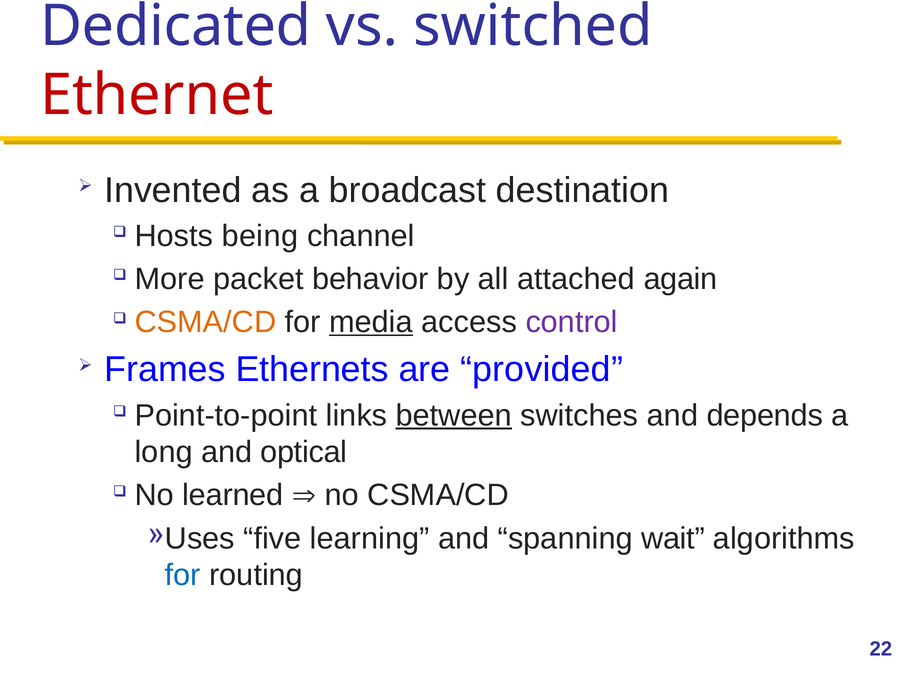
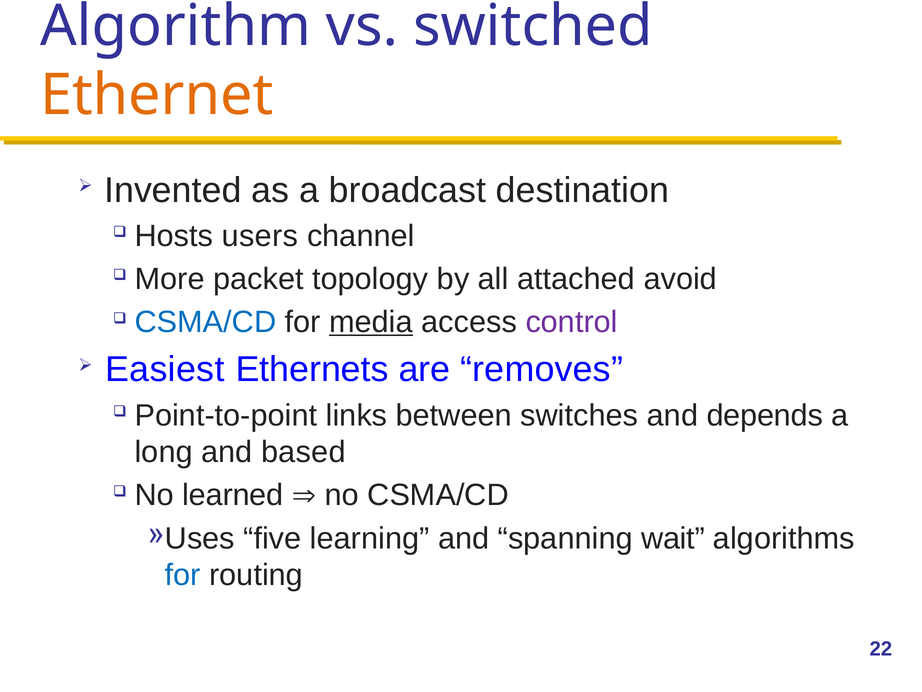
Dedicated: Dedicated -> Algorithm (176, 26)
Ethernet colour: red -> orange (157, 95)
being: being -> users (260, 236)
behavior: behavior -> topology (370, 279)
again: again -> avoid (680, 279)
CSMA/CD colour: orange -> blue (205, 322)
Frames: Frames -> Easiest (165, 369)
provided: provided -> removes (542, 369)
between underline: present -> none (454, 415)
optical: optical -> based (303, 452)
